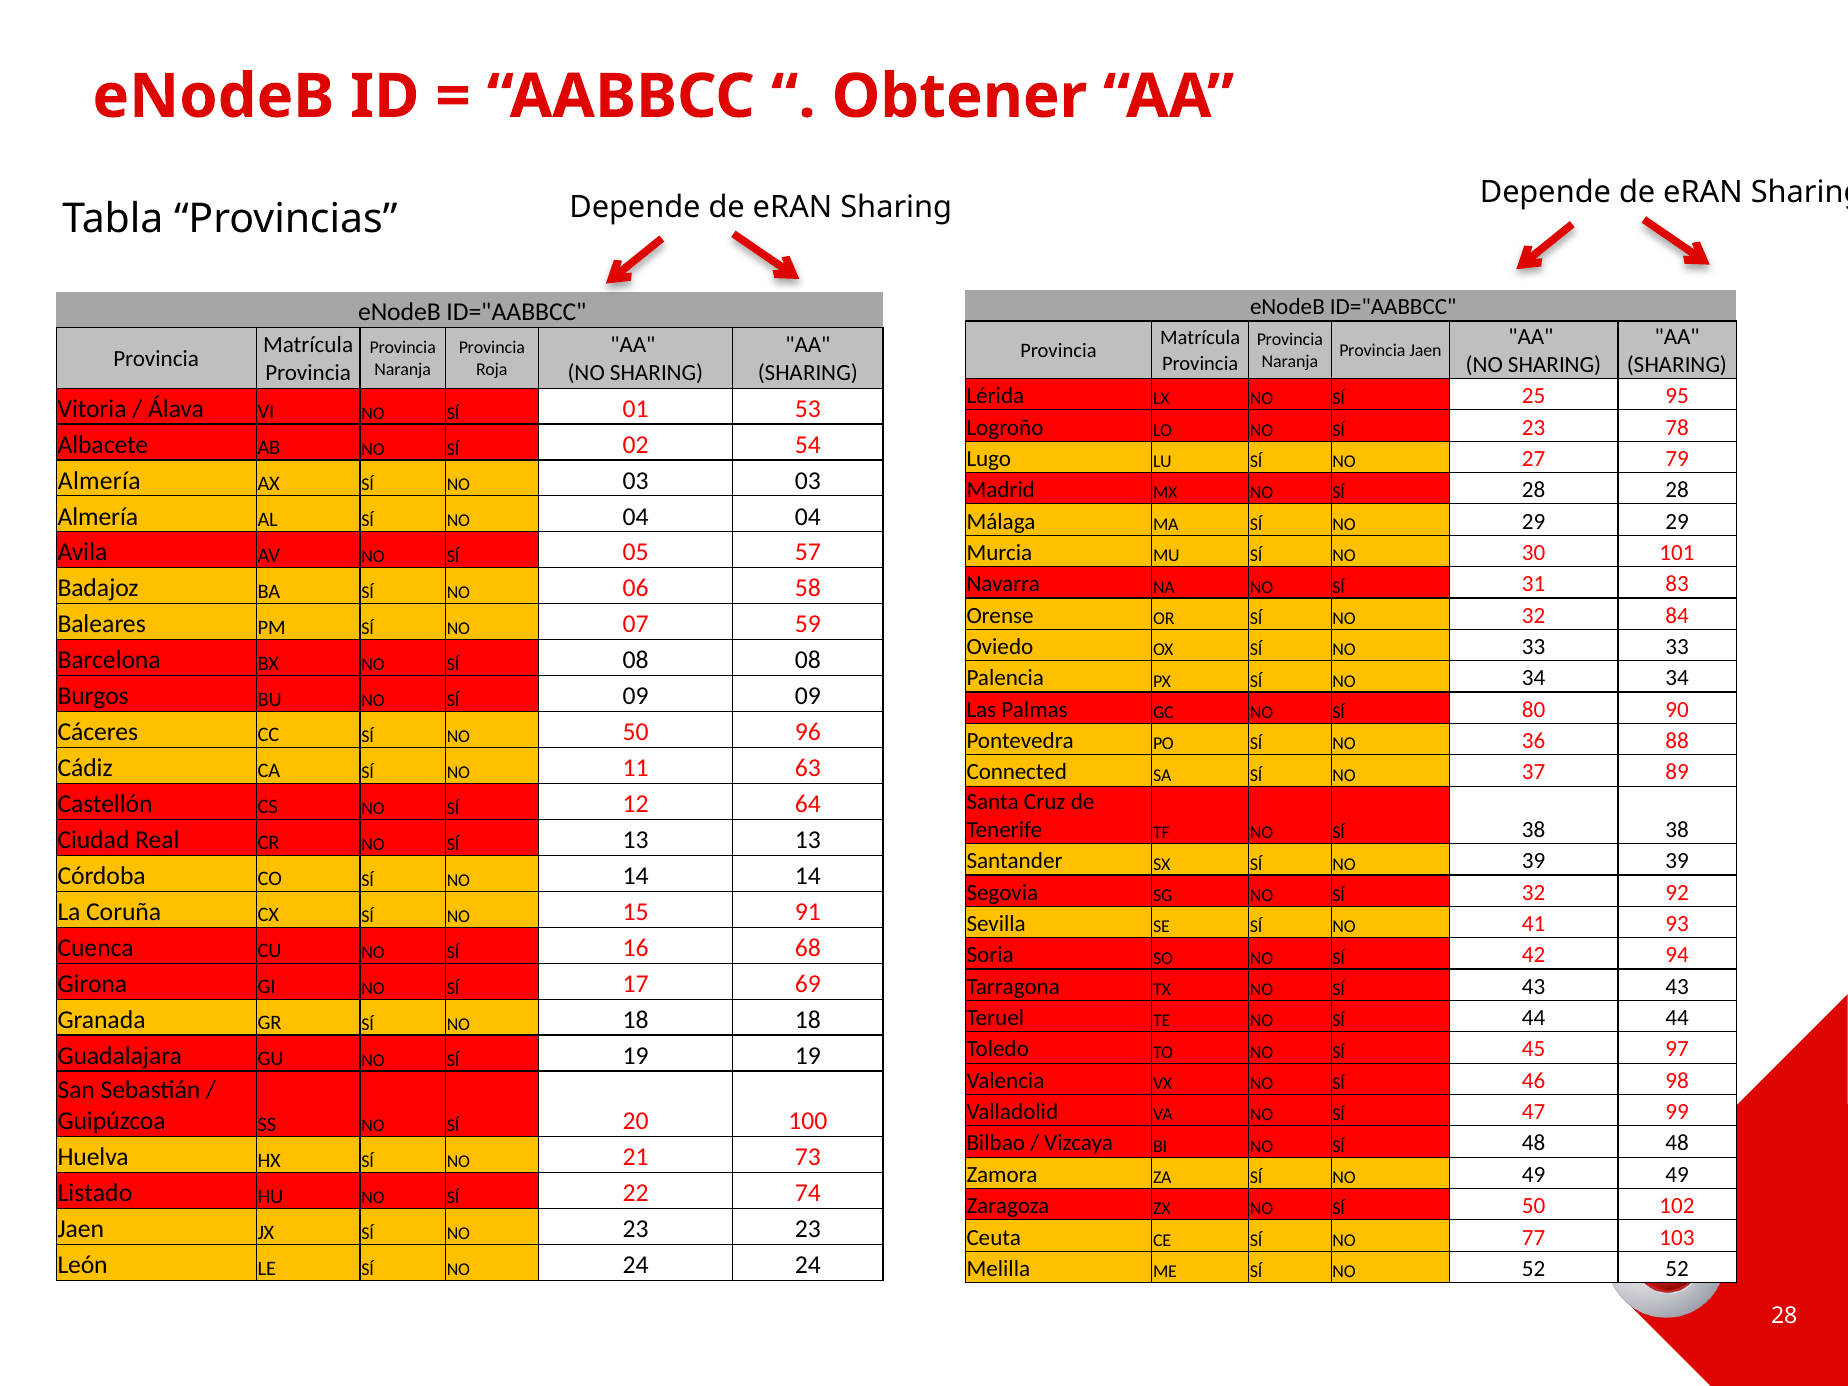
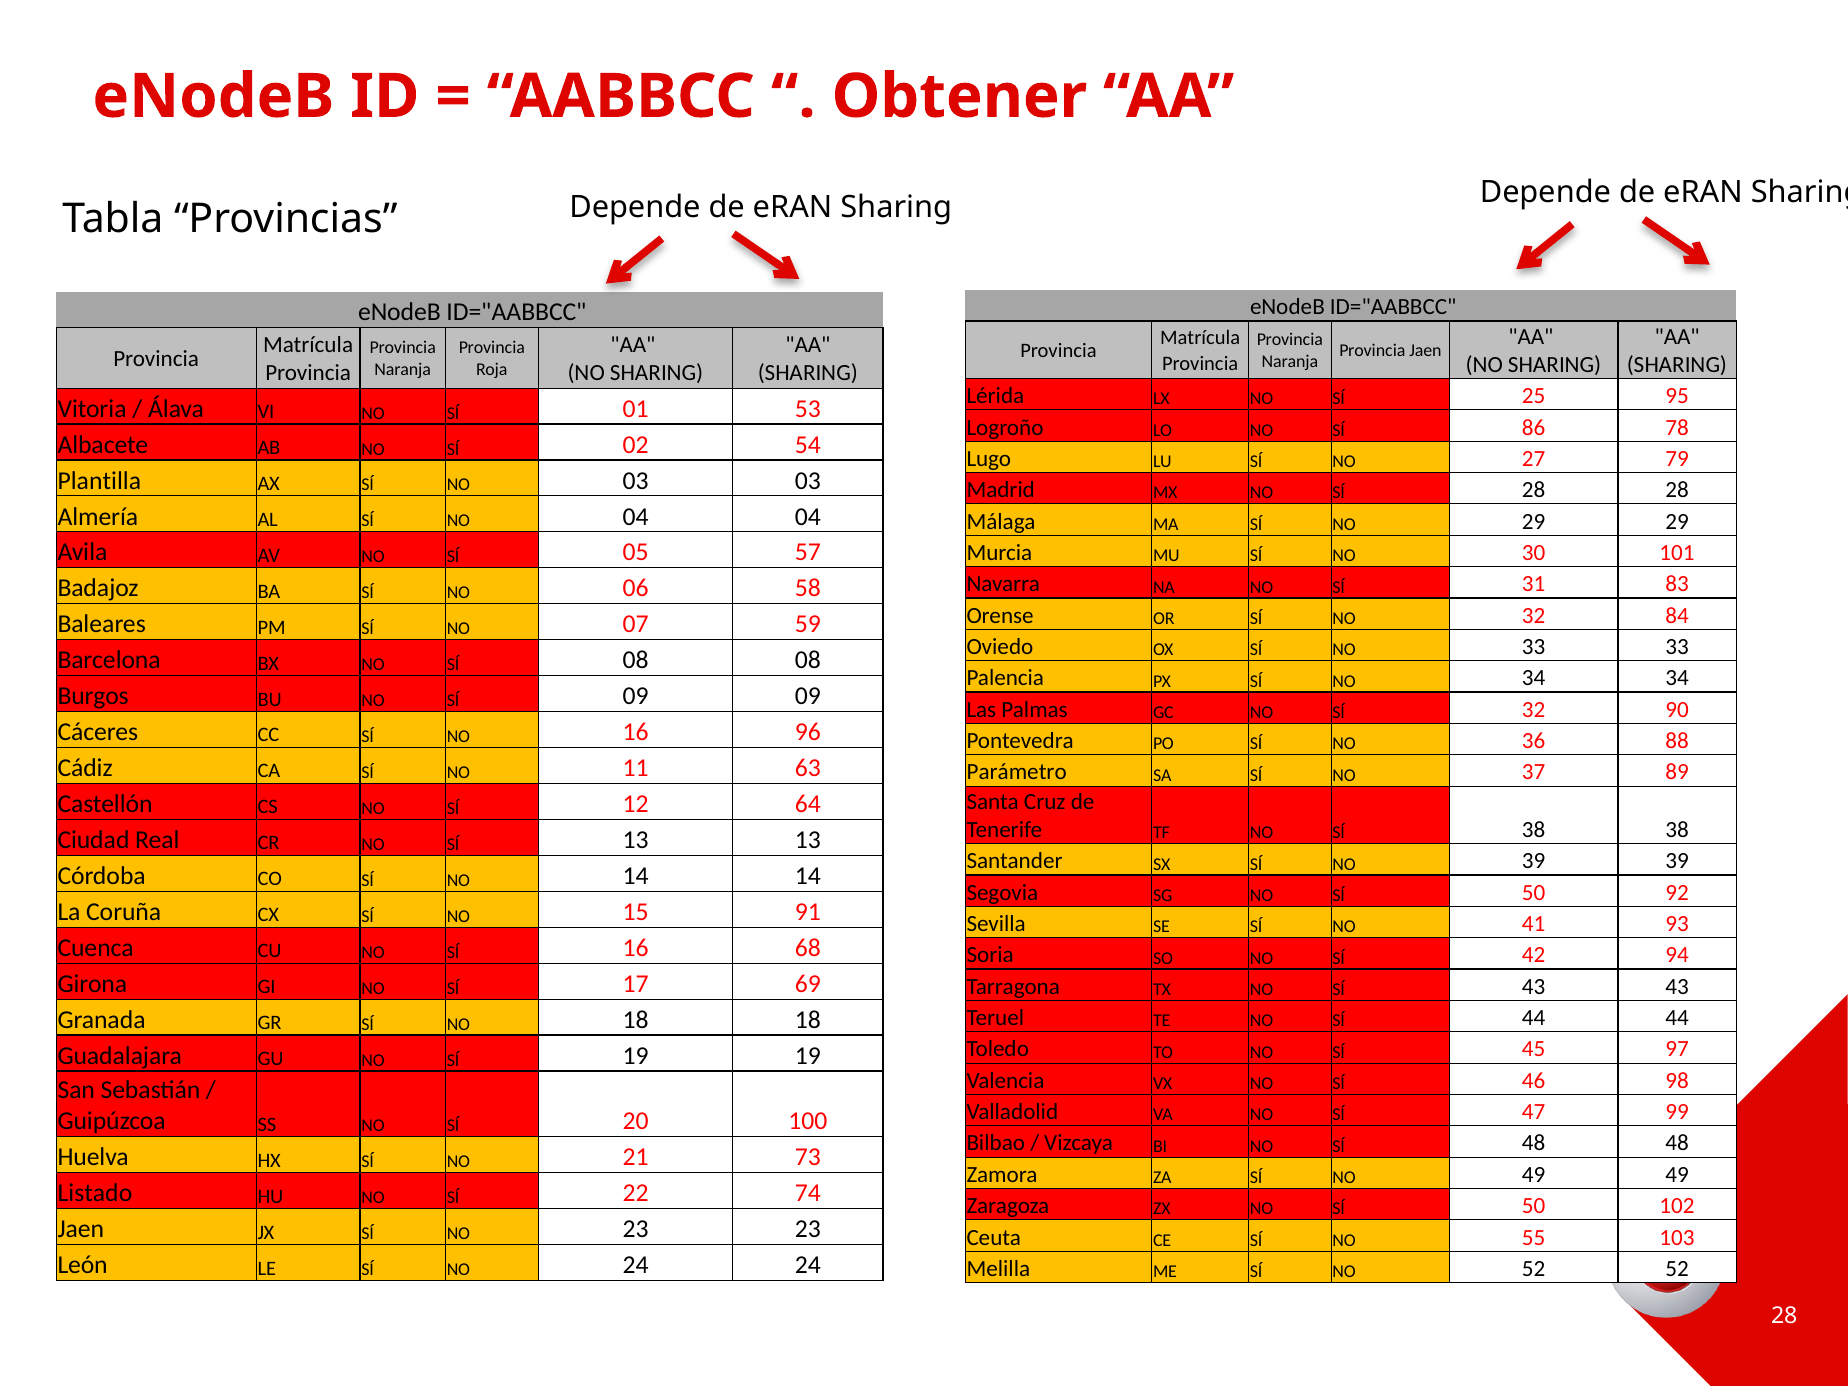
SÍ 23: 23 -> 86 (1534, 427)
Almería: Almería -> Plantilla (99, 481)
SÍ 80: 80 -> 32 (1534, 710)
NO 50: 50 -> 16 (636, 732)
Connected: Connected -> Parámetro (1017, 772)
SG NO SÍ 32: 32 -> 50 (1534, 893)
77: 77 -> 55 (1534, 1237)
